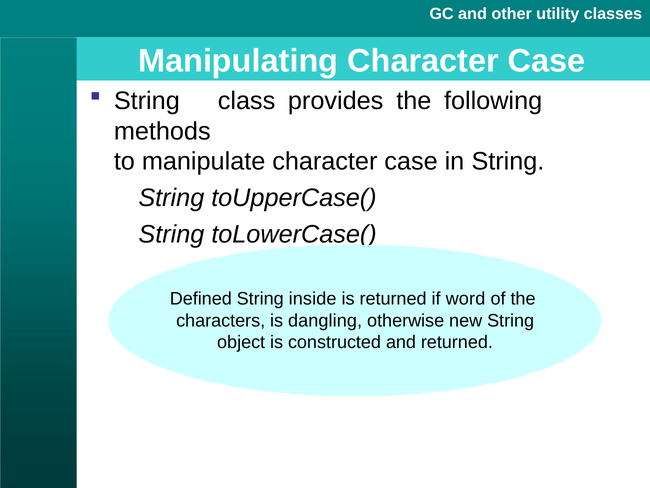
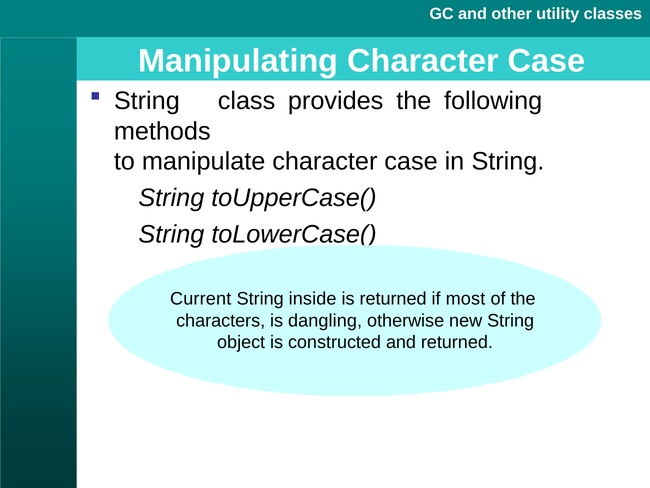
Defined: Defined -> Current (201, 299)
word: word -> most (465, 299)
